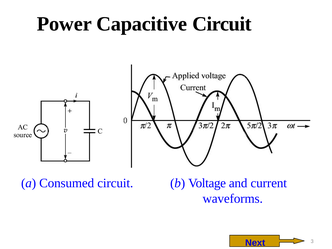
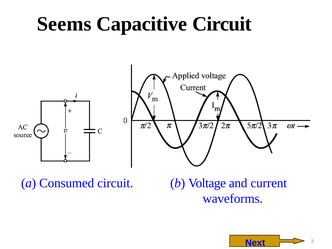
Power: Power -> Seems (64, 24)
